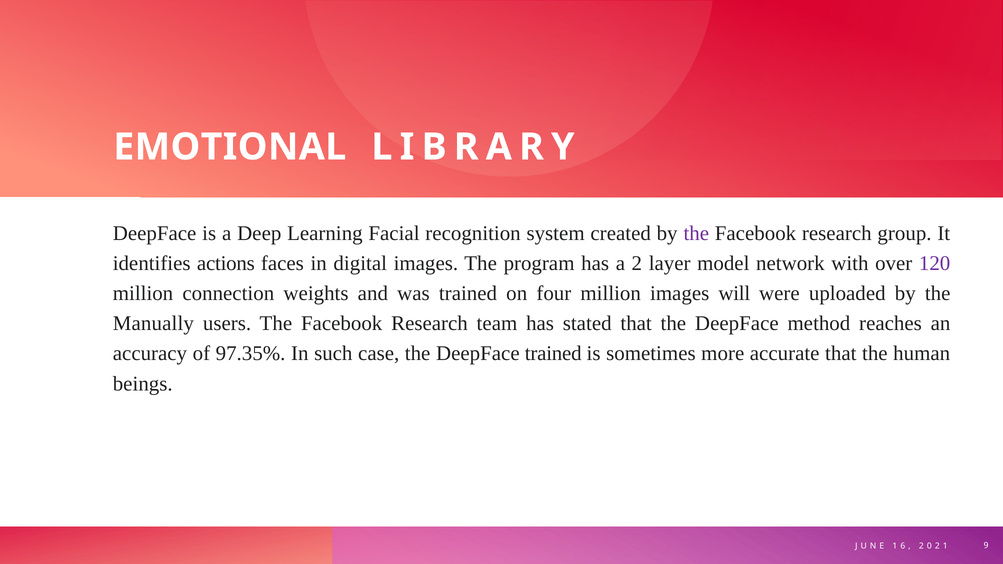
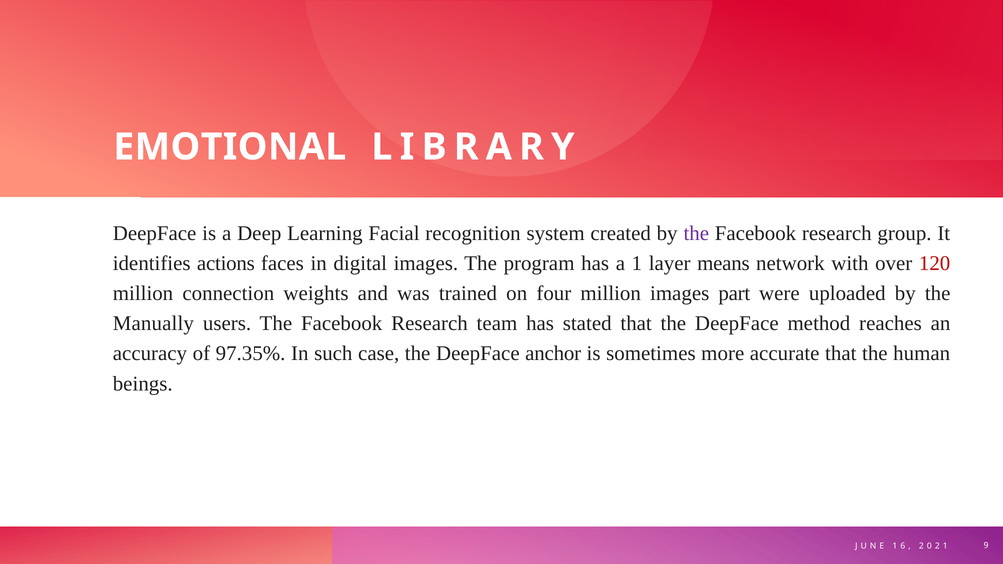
a 2: 2 -> 1 (637, 263)
model: model -> means (723, 263)
120 colour: purple -> red (935, 263)
will: will -> part (734, 293)
DeepFace trained: trained -> anchor (553, 354)
